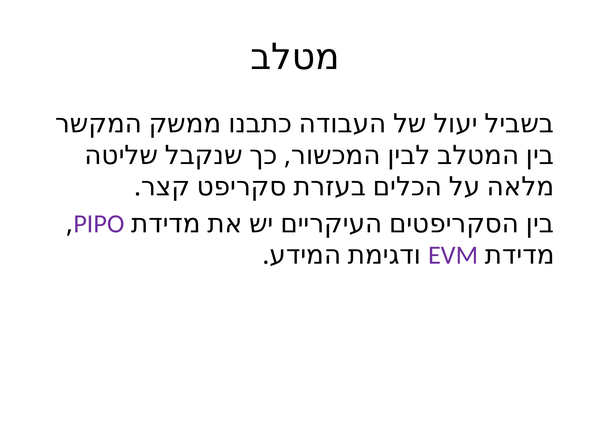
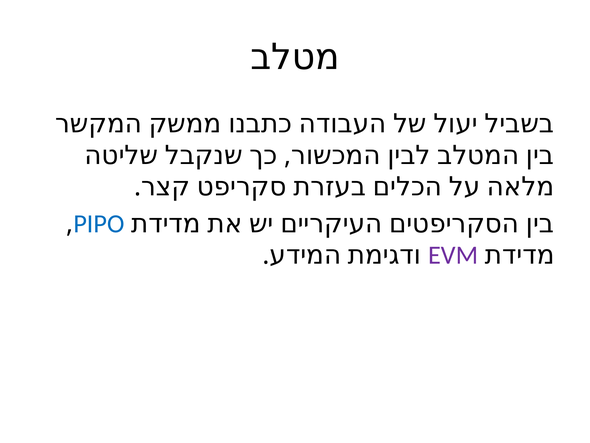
PIPO colour: purple -> blue (99, 223)
